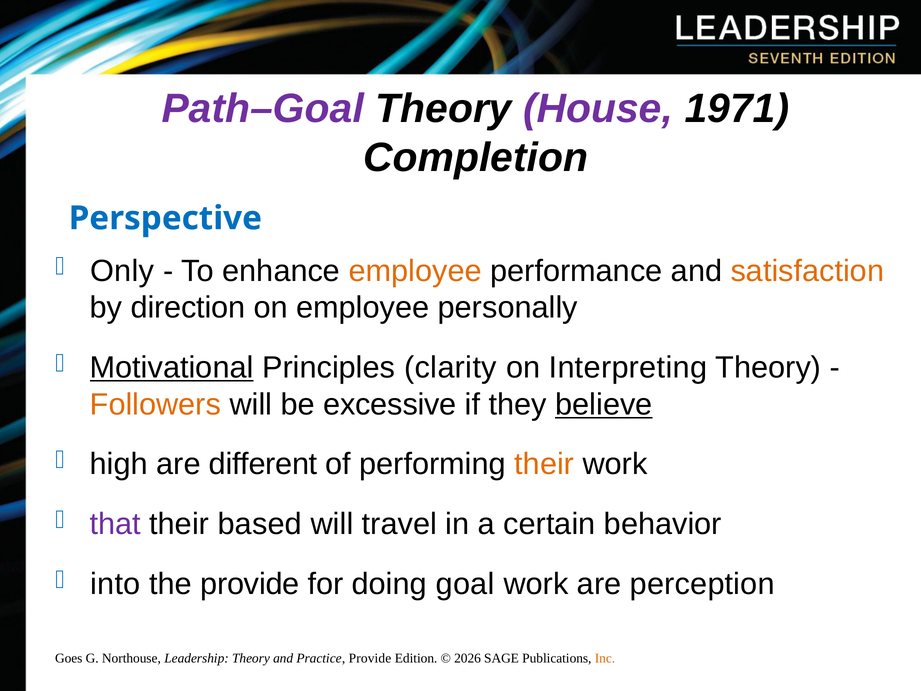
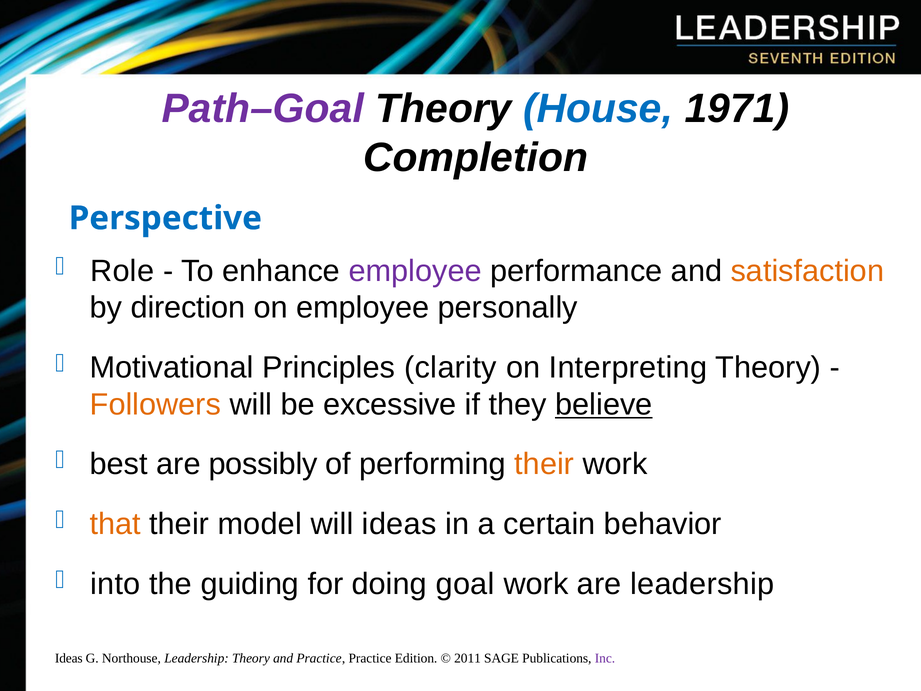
House colour: purple -> blue (598, 109)
Only: Only -> Role (122, 271)
employee colour: orange -> purple (415, 271)
Motivational underline: present -> none (172, 367)
high: high -> best (119, 464)
different: different -> possibly (263, 464)
that colour: purple -> orange (115, 524)
based: based -> model (260, 524)
will travel: travel -> ideas (399, 524)
the provide: provide -> guiding (250, 584)
are perception: perception -> leadership (702, 584)
Goes: Goes -> Ideas (69, 658)
Practice Provide: Provide -> Practice (370, 658)
2026: 2026 -> 2011 (468, 658)
Inc colour: orange -> purple (605, 658)
